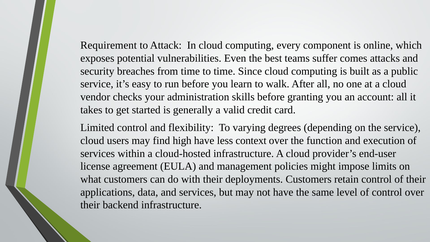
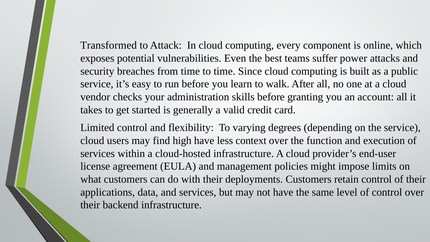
Requirement: Requirement -> Transformed (109, 45)
comes: comes -> power (354, 58)
